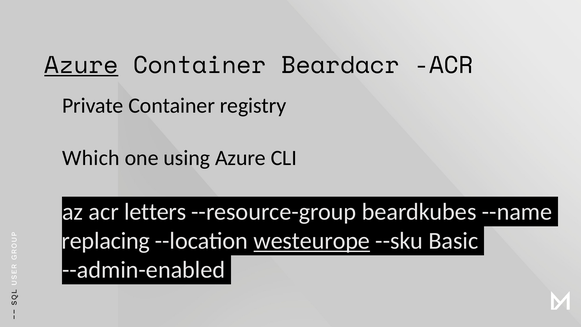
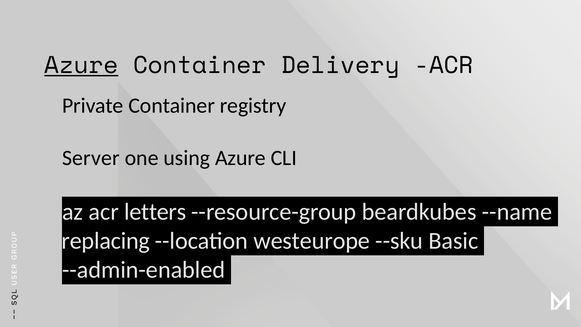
Beardacr: Beardacr -> Delivery (340, 65)
Which: Which -> Server (91, 158)
westeurope underline: present -> none (312, 241)
